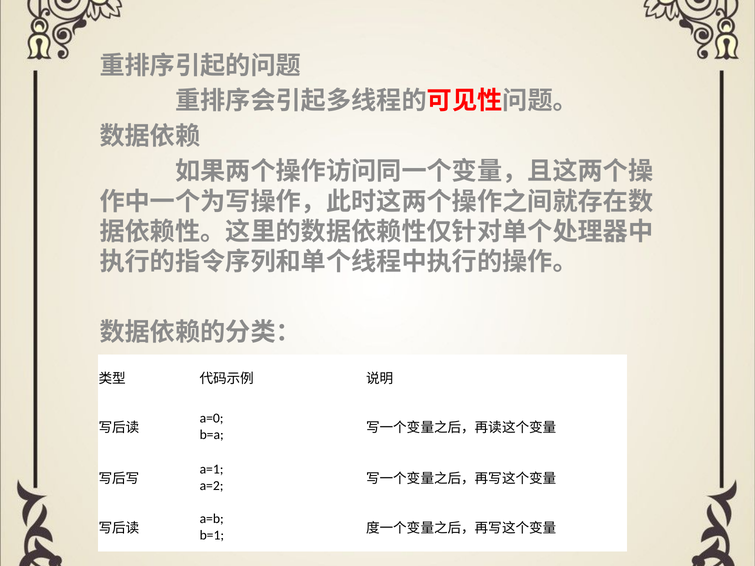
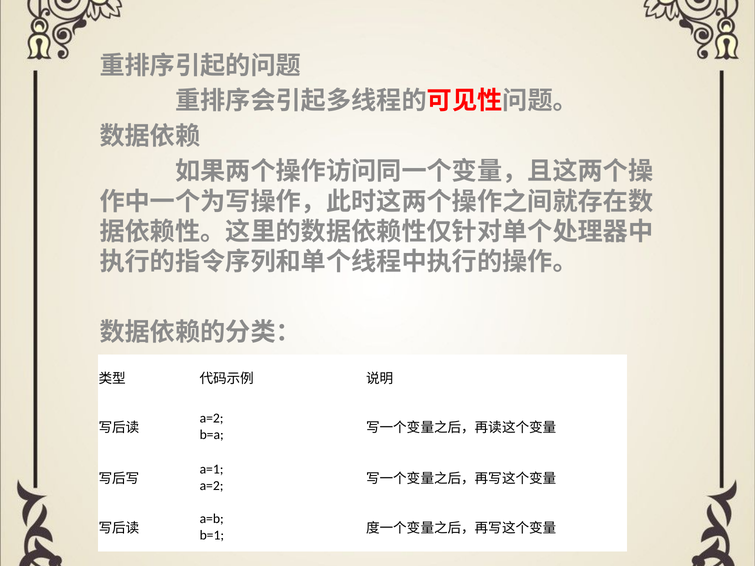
a=0: a=0 -> a=2 (212, 418)
